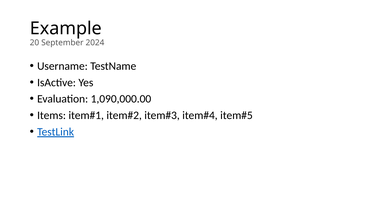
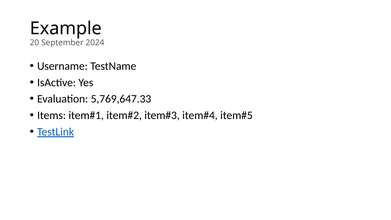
1,090,000.00: 1,090,000.00 -> 5,769,647.33 (121, 99)
